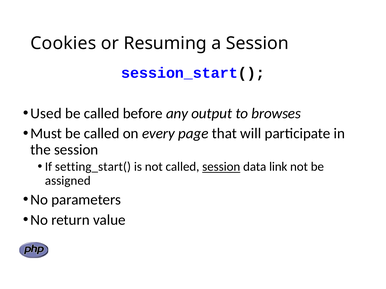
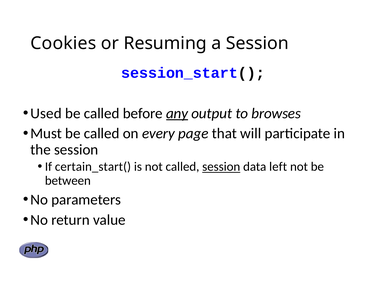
any underline: none -> present (177, 114)
setting_start(: setting_start( -> certain_start( (93, 167)
link: link -> left (278, 167)
assigned: assigned -> between (68, 181)
